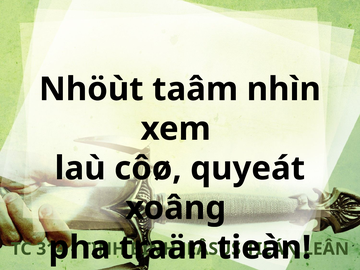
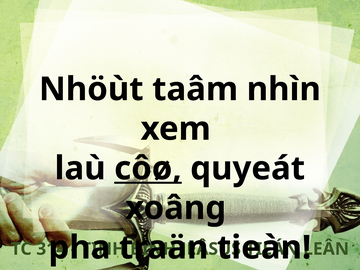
côø underline: none -> present (148, 168)
